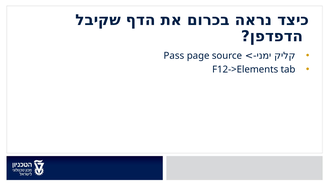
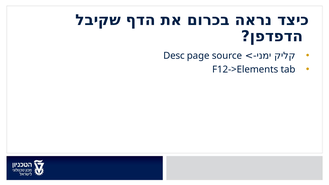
Pass: Pass -> Desc (174, 56)
